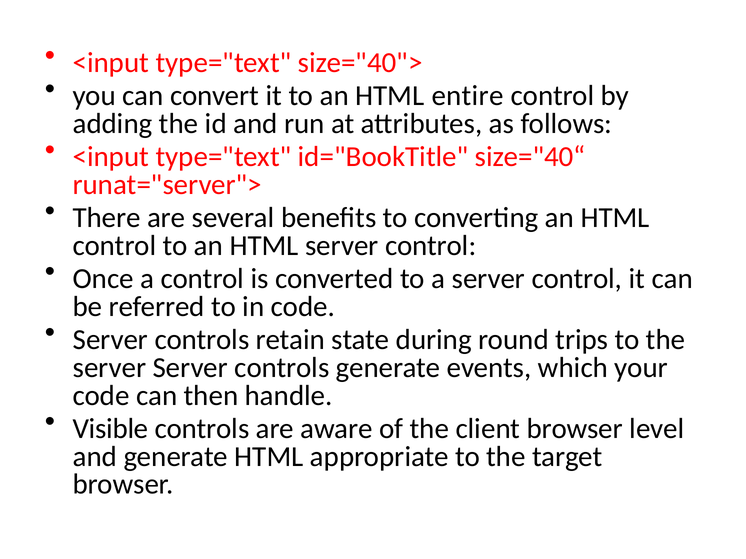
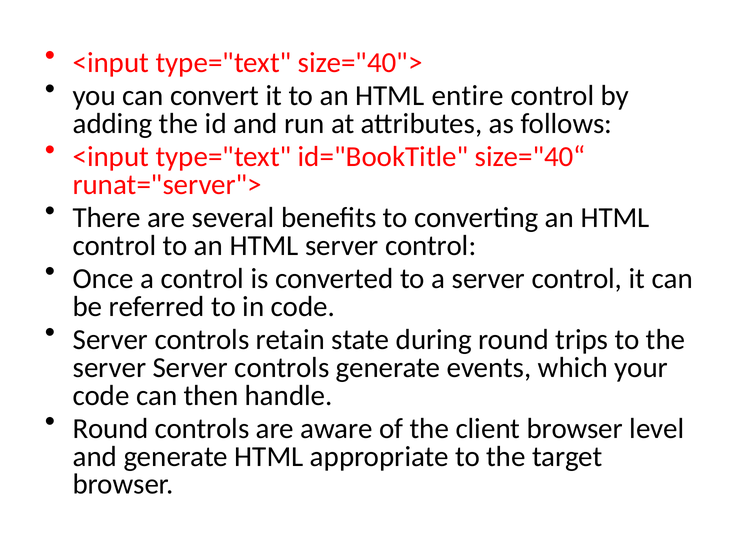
Visible: Visible -> Round (111, 429)
